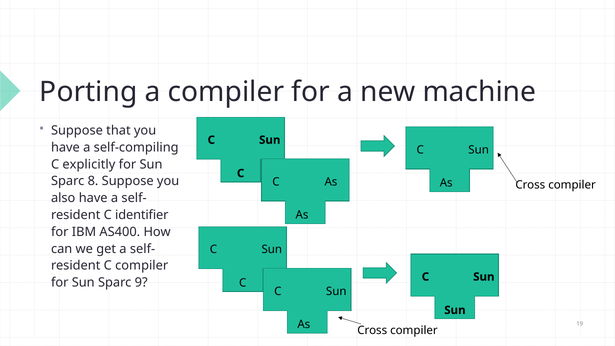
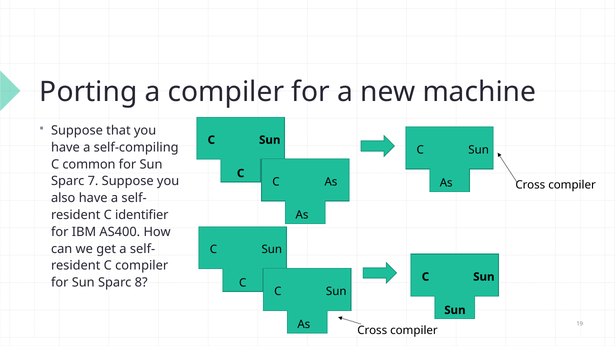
explicitly: explicitly -> common (89, 164)
8: 8 -> 7 (93, 181)
9: 9 -> 8 (141, 283)
